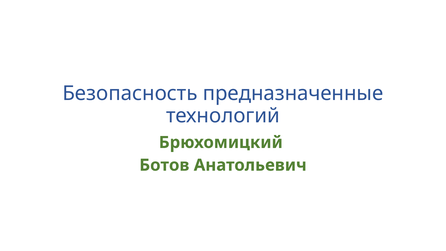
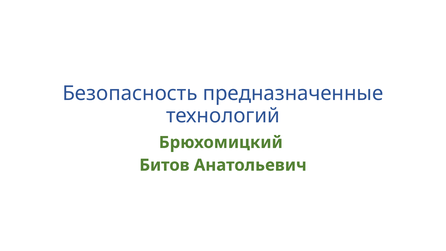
Ботов: Ботов -> Битов (164, 165)
